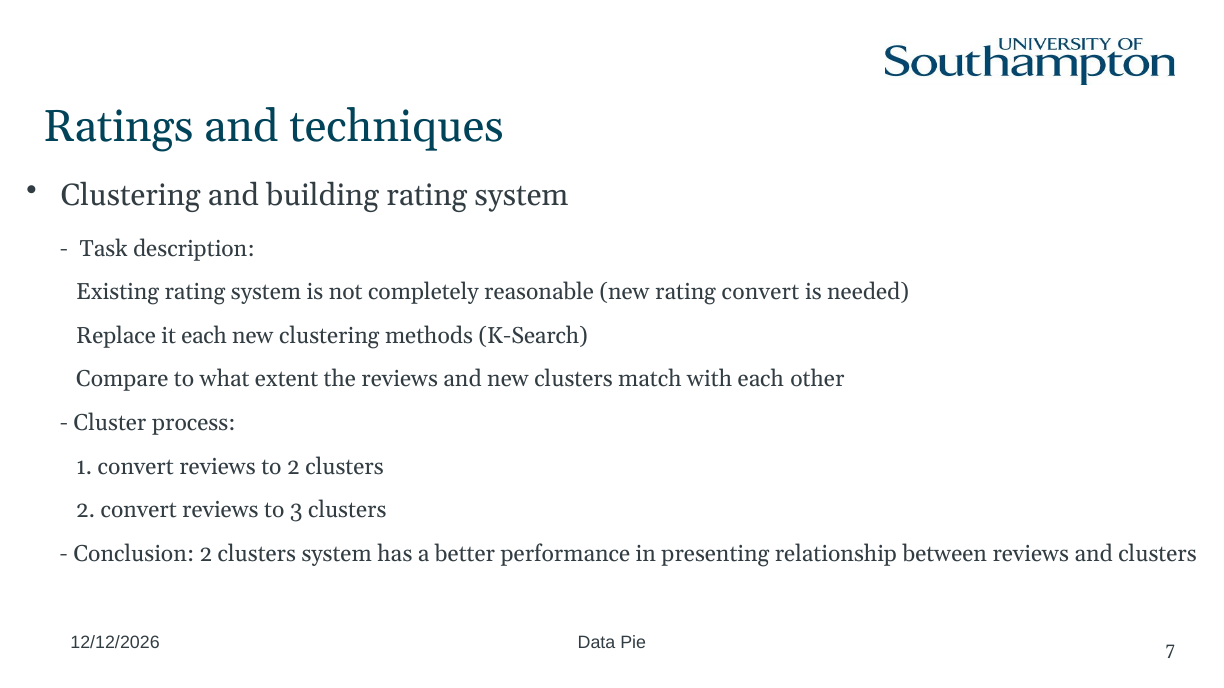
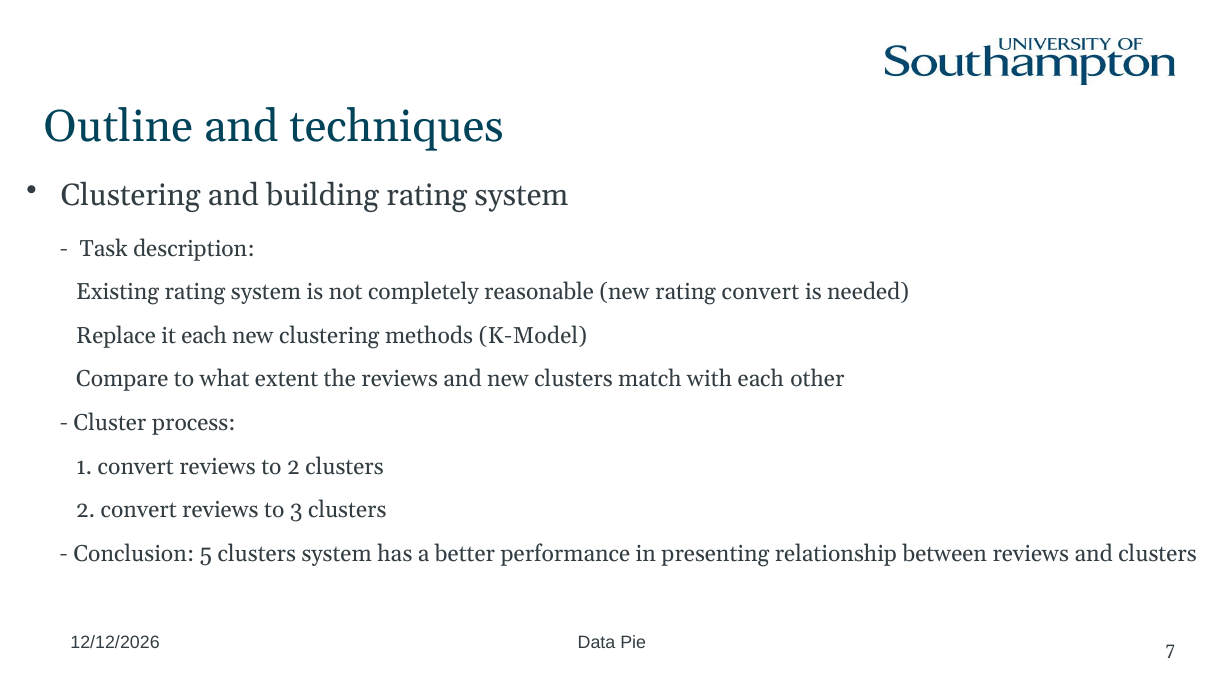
Ratings: Ratings -> Outline (118, 127)
K-Search: K-Search -> K-Model (533, 336)
Conclusion 2: 2 -> 5 (206, 554)
